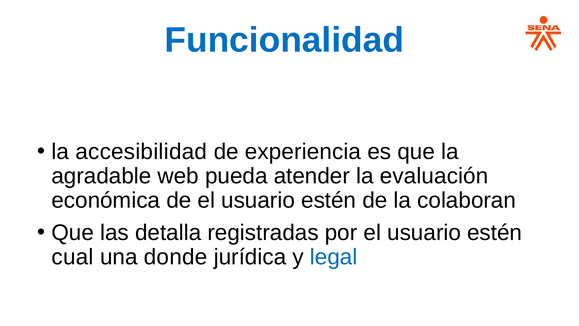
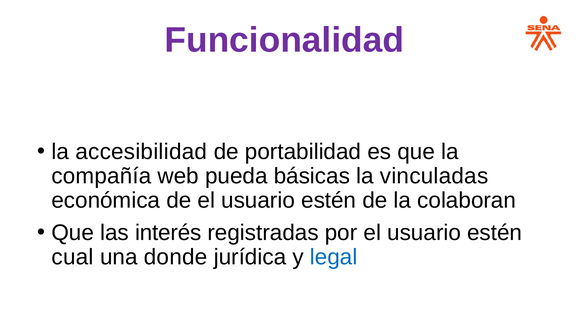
Funcionalidad colour: blue -> purple (284, 40)
experiencia: experiencia -> portabilidad (303, 152)
agradable: agradable -> compañía (101, 176)
atender: atender -> básicas (312, 176)
evaluación: evaluación -> vinculadas (434, 176)
detalla: detalla -> interés (168, 233)
